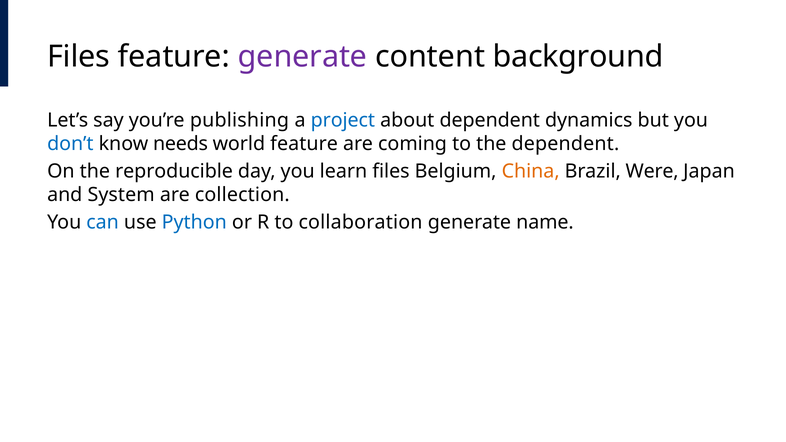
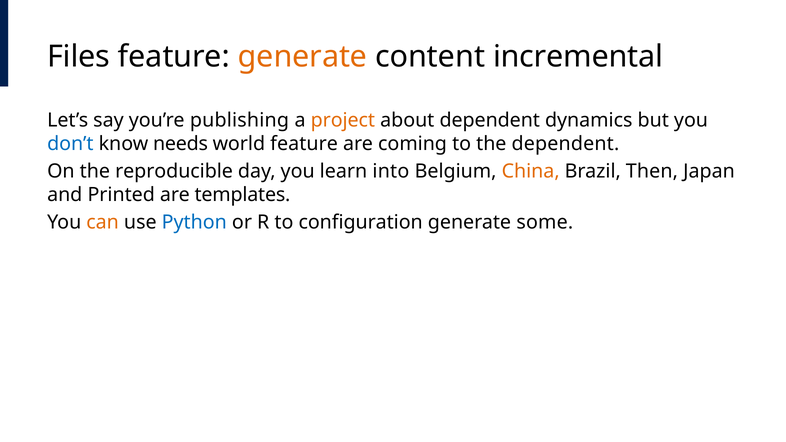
generate colour: purple -> orange (302, 57)
background: background -> incremental (578, 57)
project colour: blue -> orange (343, 120)
learn files: files -> into (391, 171)
Were: Were -> Then (652, 171)
System: System -> Printed (121, 195)
collection: collection -> templates (242, 195)
can colour: blue -> orange (103, 222)
collaboration: collaboration -> configuration (361, 222)
name: name -> some (545, 222)
